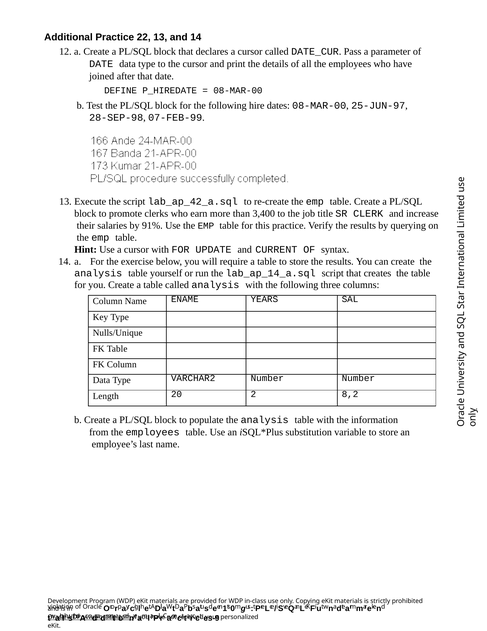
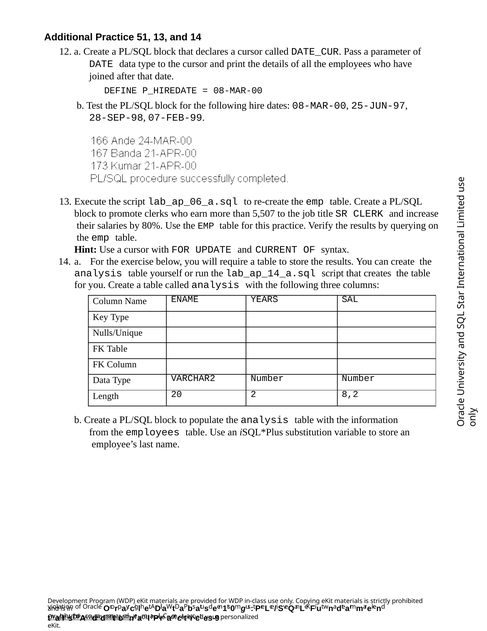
22: 22 -> 51 (144, 37)
lab_ap_42_a.sql: lab_ap_42_a.sql -> lab_ap_06_a.sql (193, 201)
3,400: 3,400 -> 5,507 (264, 213)
91%: 91% -> 80% (152, 225)
